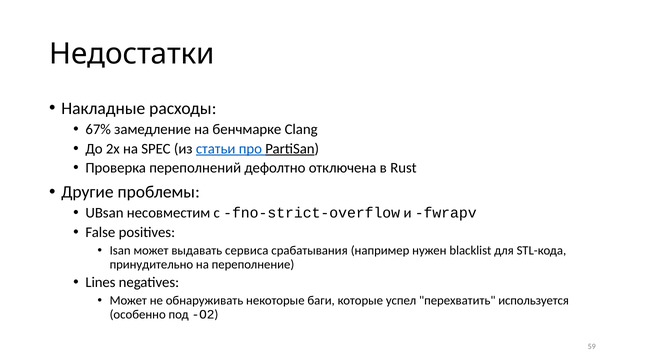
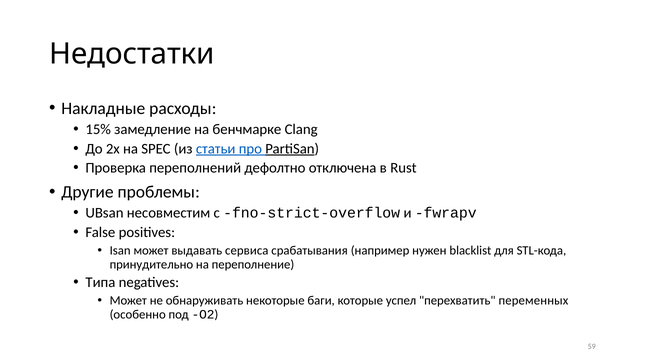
67%: 67% -> 15% (98, 129)
Lines: Lines -> Типа (100, 282)
используется: используется -> переменных (533, 301)
